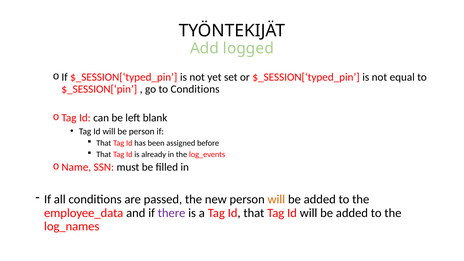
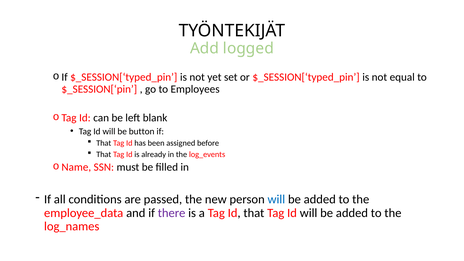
to Conditions: Conditions -> Employees (195, 89)
be person: person -> button (142, 131)
will colour: orange -> blue (276, 199)
